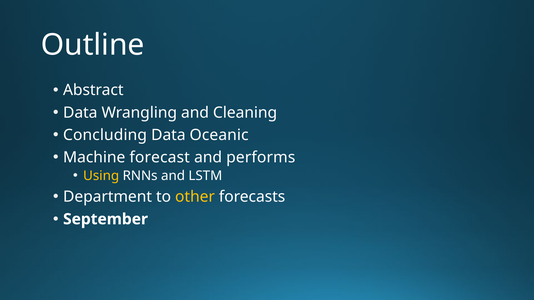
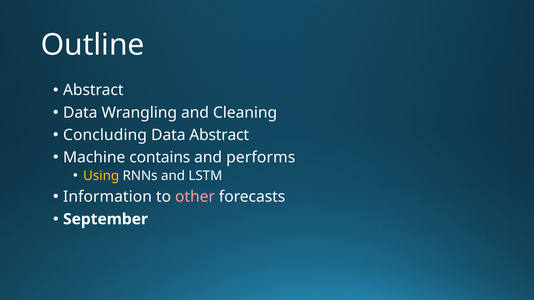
Data Oceanic: Oceanic -> Abstract (219, 135)
forecast: forecast -> contains (160, 157)
Department: Department -> Information (107, 197)
other colour: yellow -> pink (195, 197)
